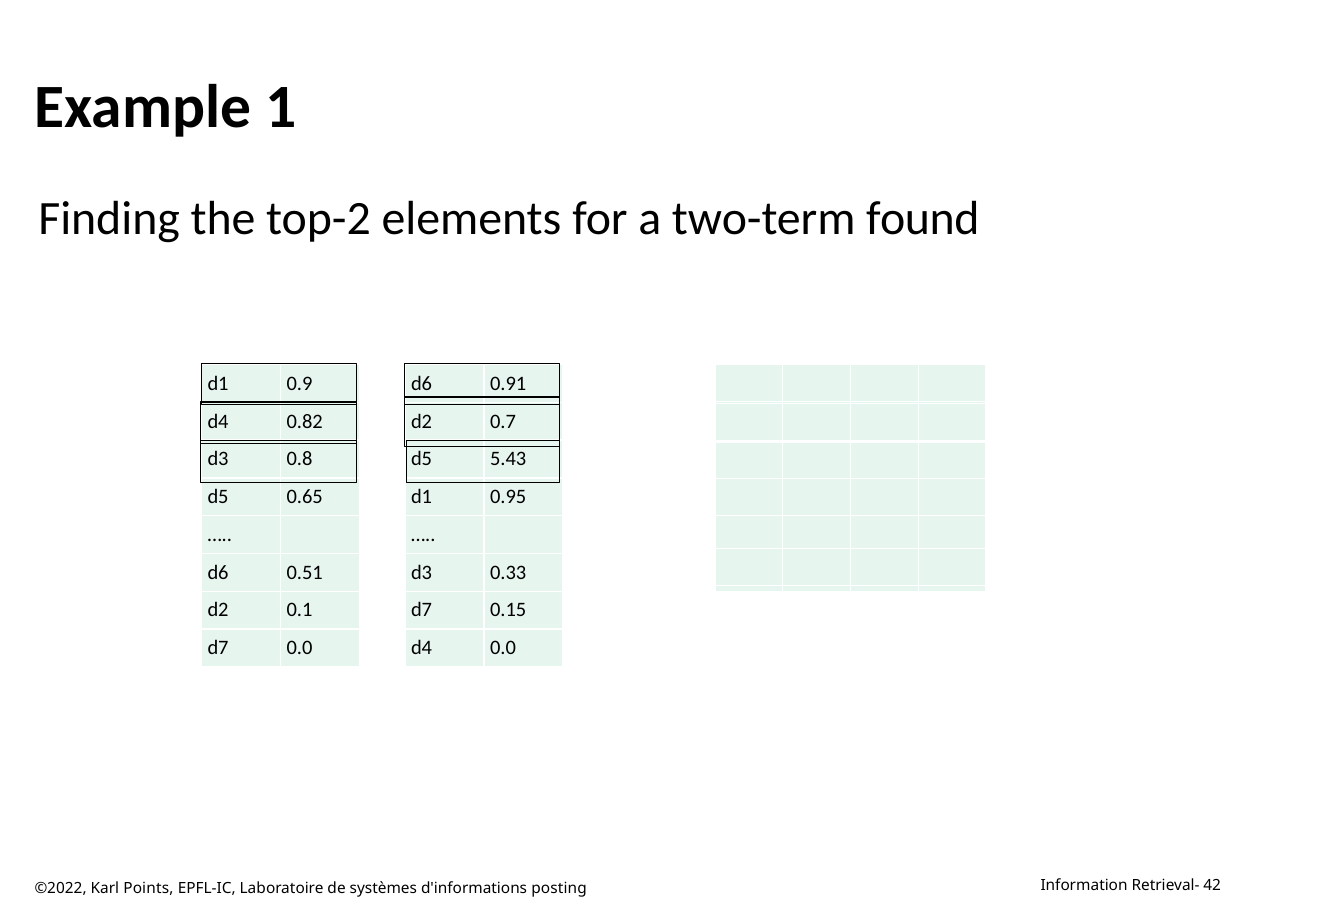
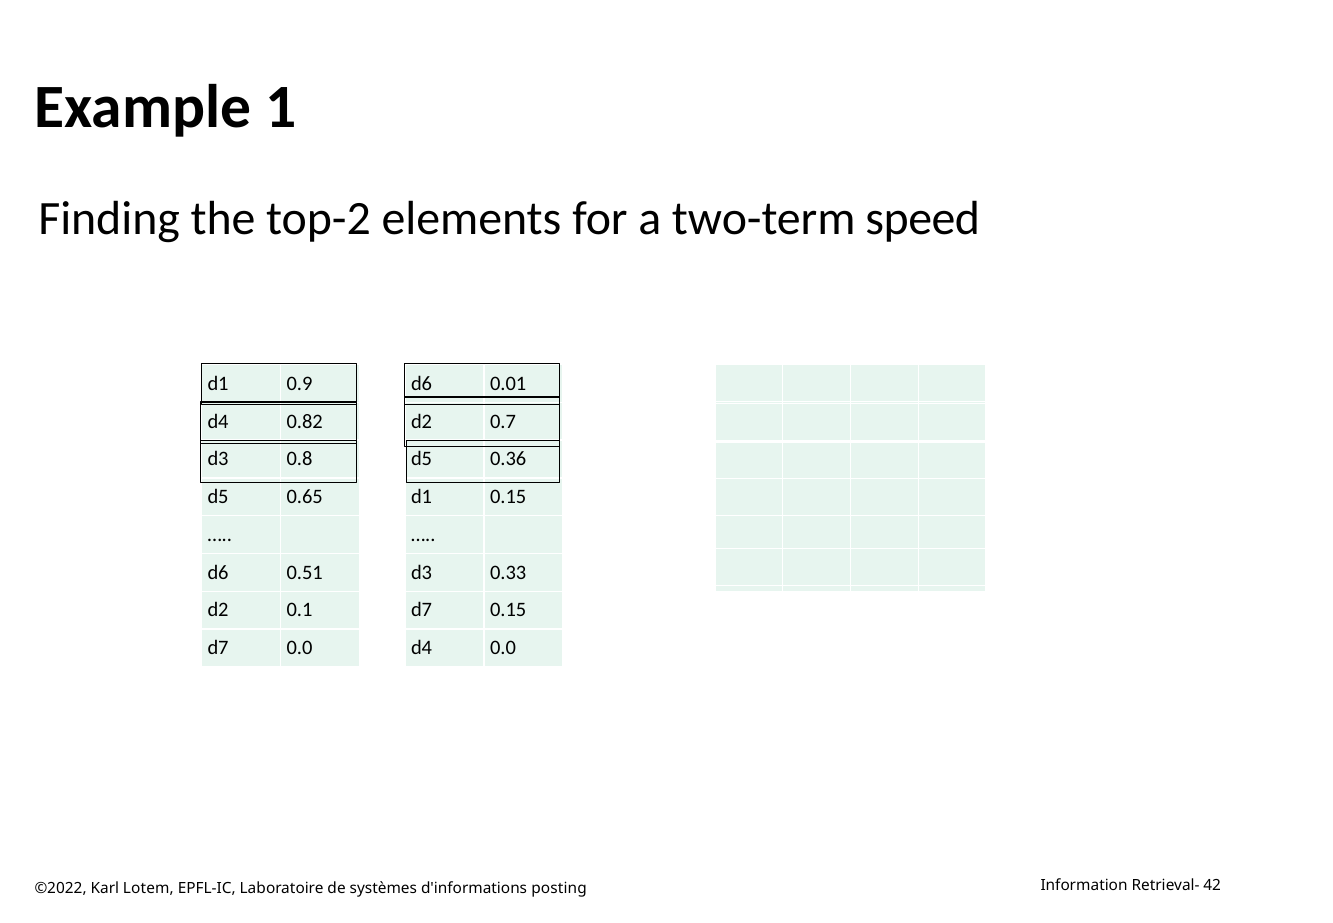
found: found -> speed (923, 219)
0.91: 0.91 -> 0.01 (508, 383)
5.43: 5.43 -> 0.36 (508, 459)
d1 0.95: 0.95 -> 0.15 (508, 497)
Points: Points -> Lotem (148, 888)
